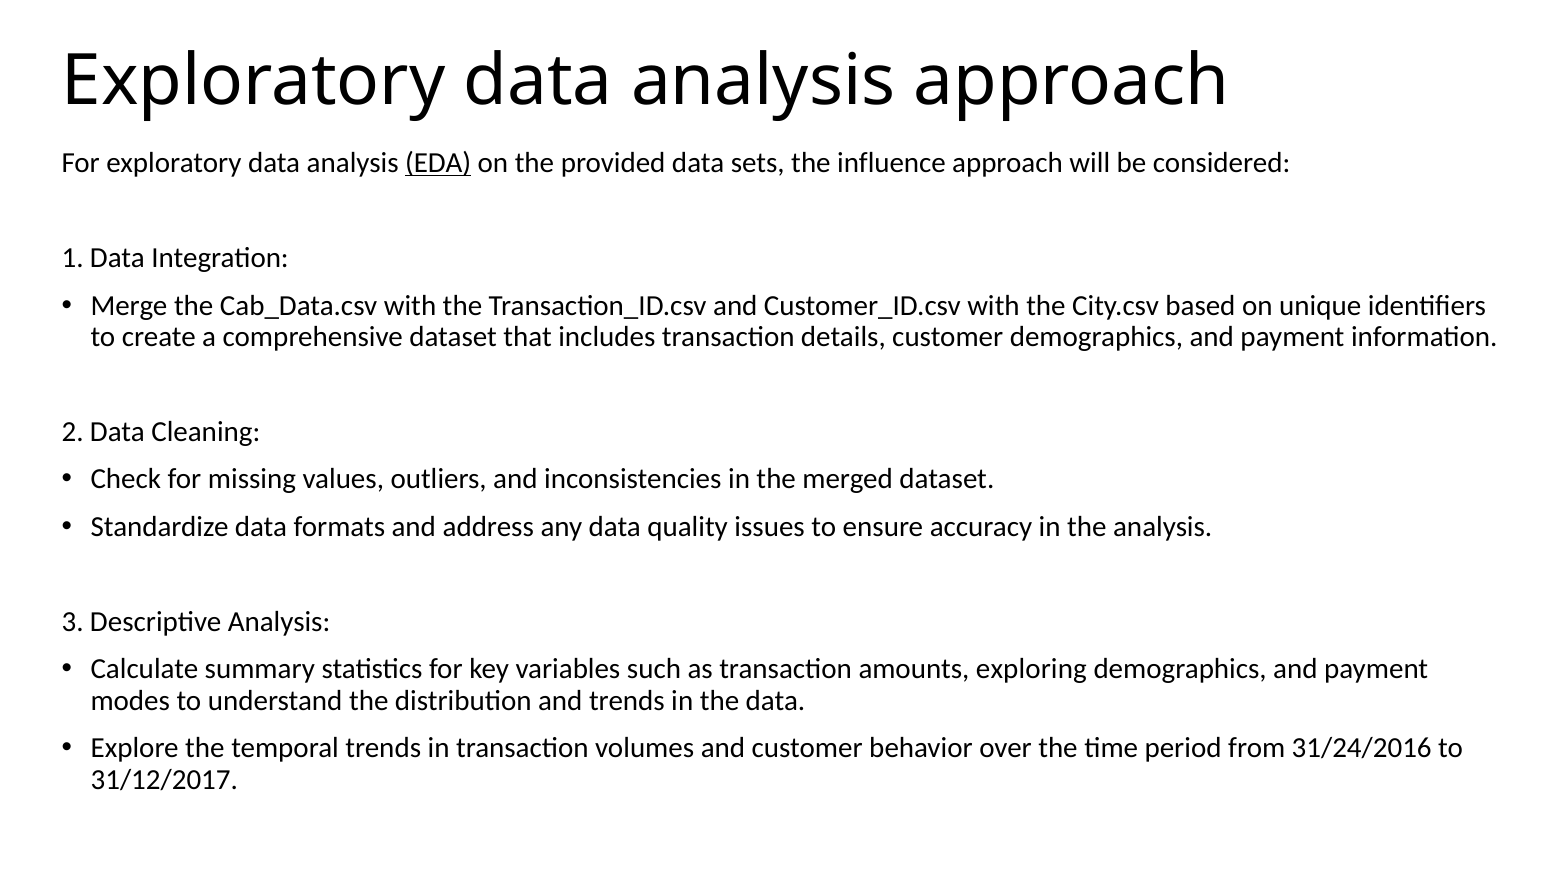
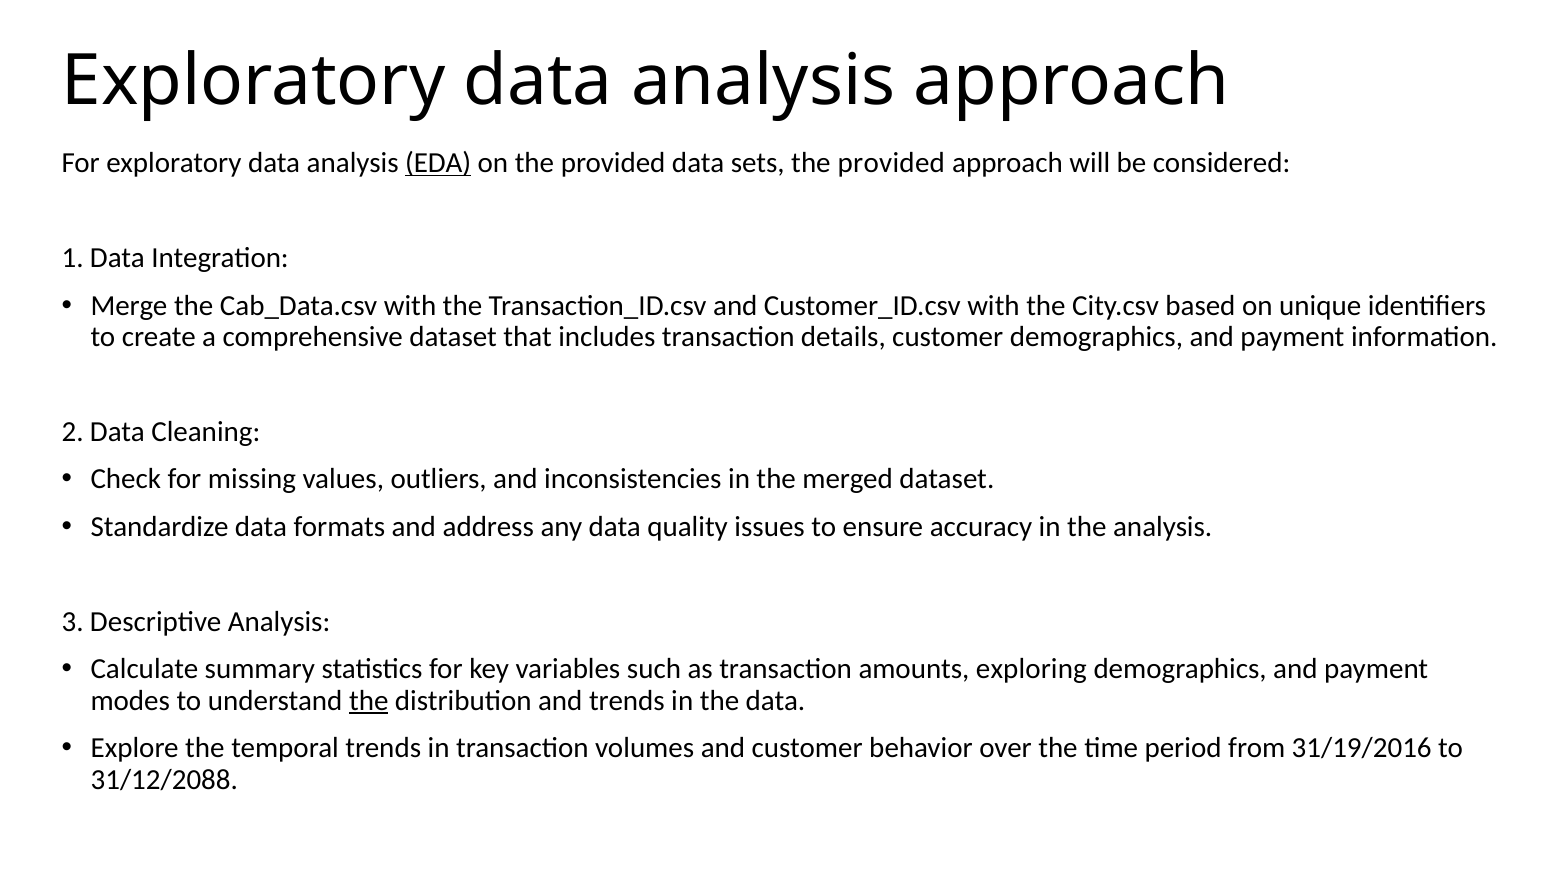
sets the influence: influence -> provided (891, 163)
the underline: none -> present (369, 701)
31/24/2016: 31/24/2016 -> 31/19/2016 (1362, 748)
31/12/2017: 31/12/2017 -> 31/12/2088 (164, 780)
